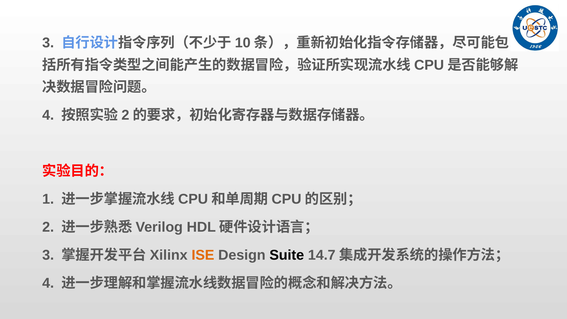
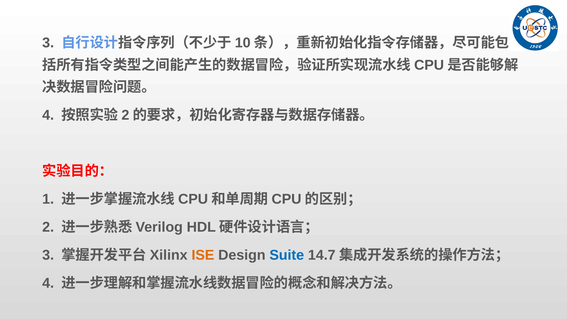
Suite colour: black -> blue (287, 255)
